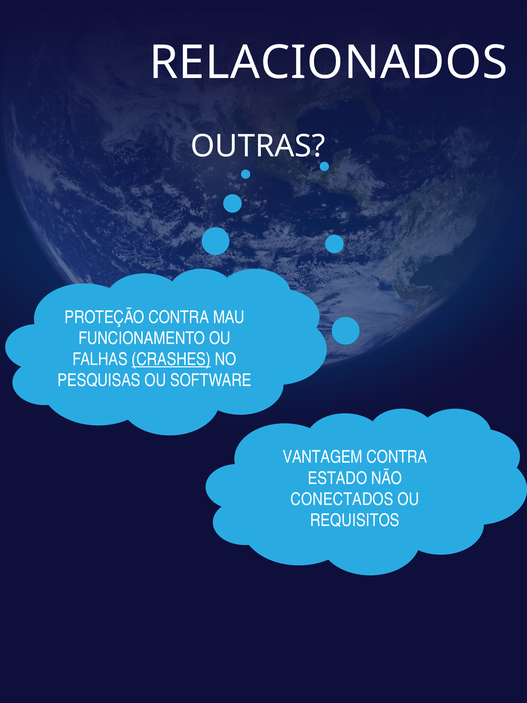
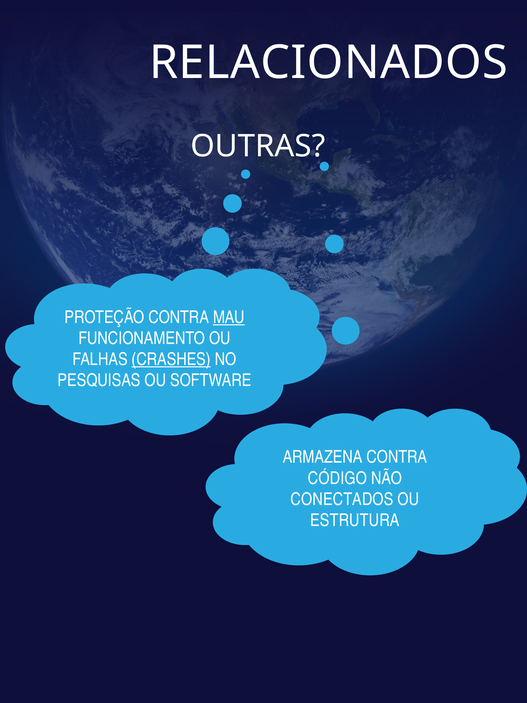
MAU underline: none -> present (229, 317)
VANTAGEM: VANTAGEM -> ARMAZENA (323, 457)
ESTADO: ESTADO -> CÓDIGO (337, 478)
REQUISITOS: REQUISITOS -> ESTRUTURA (355, 520)
